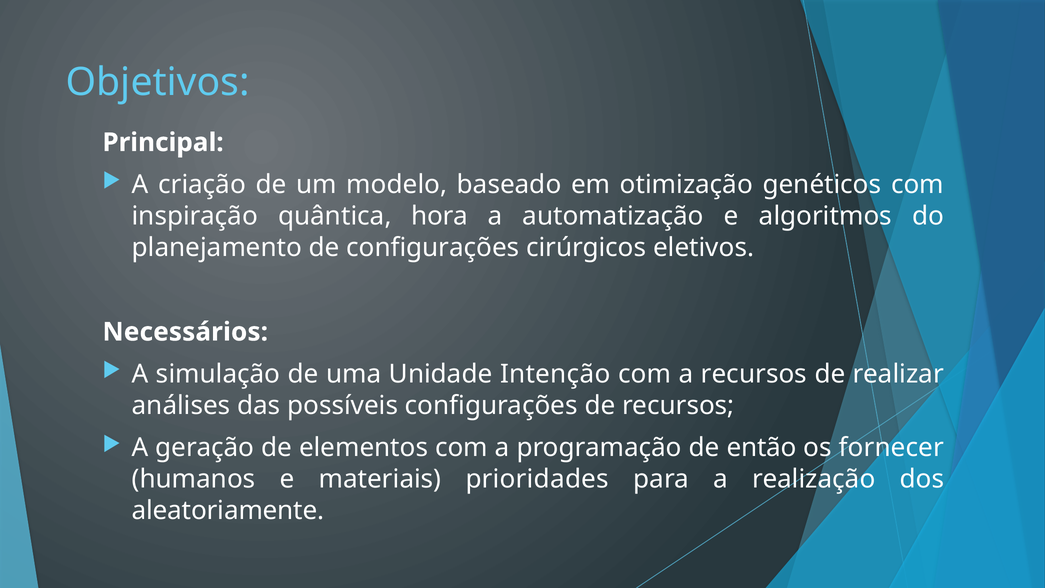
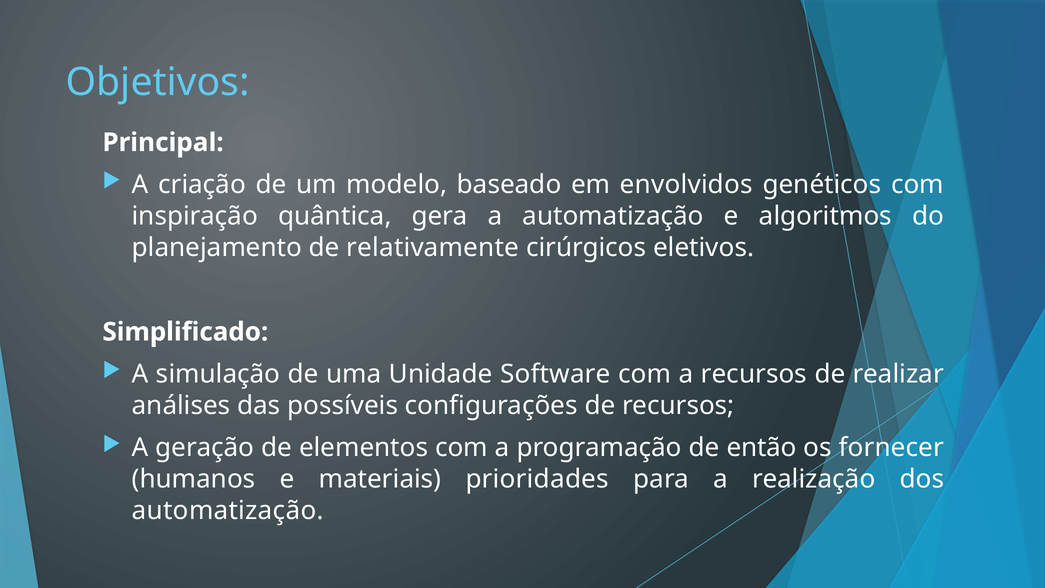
otimização: otimização -> envolvidos (686, 185)
hora: hora -> gera (440, 216)
de configurações: configurações -> relativamente (433, 247)
Necessários: Necessários -> Simplificado (185, 332)
Intenção: Intenção -> Software (555, 374)
aleatoriamente: aleatoriamente -> automatização (228, 510)
